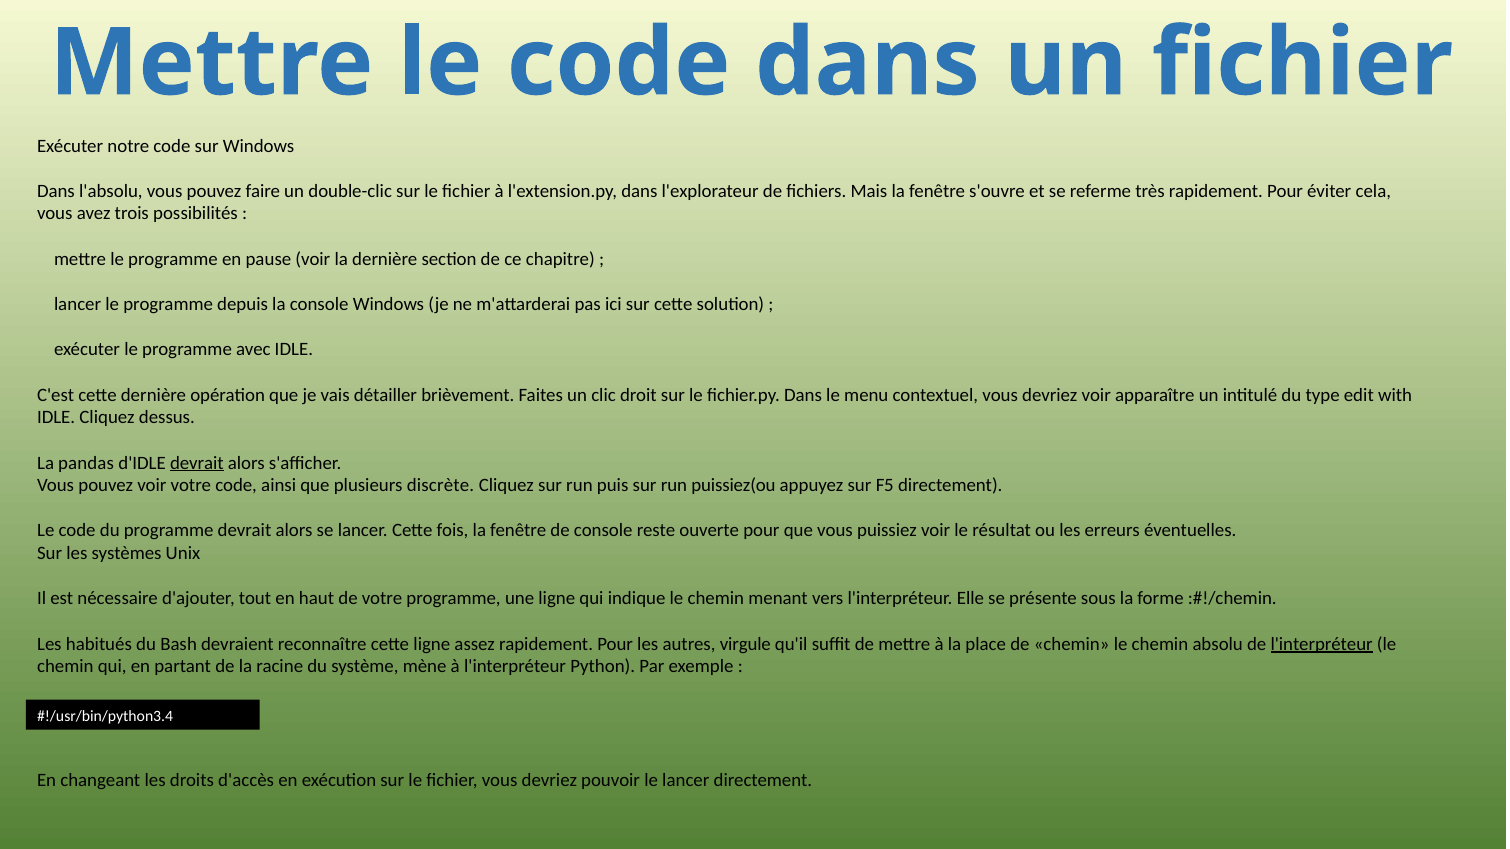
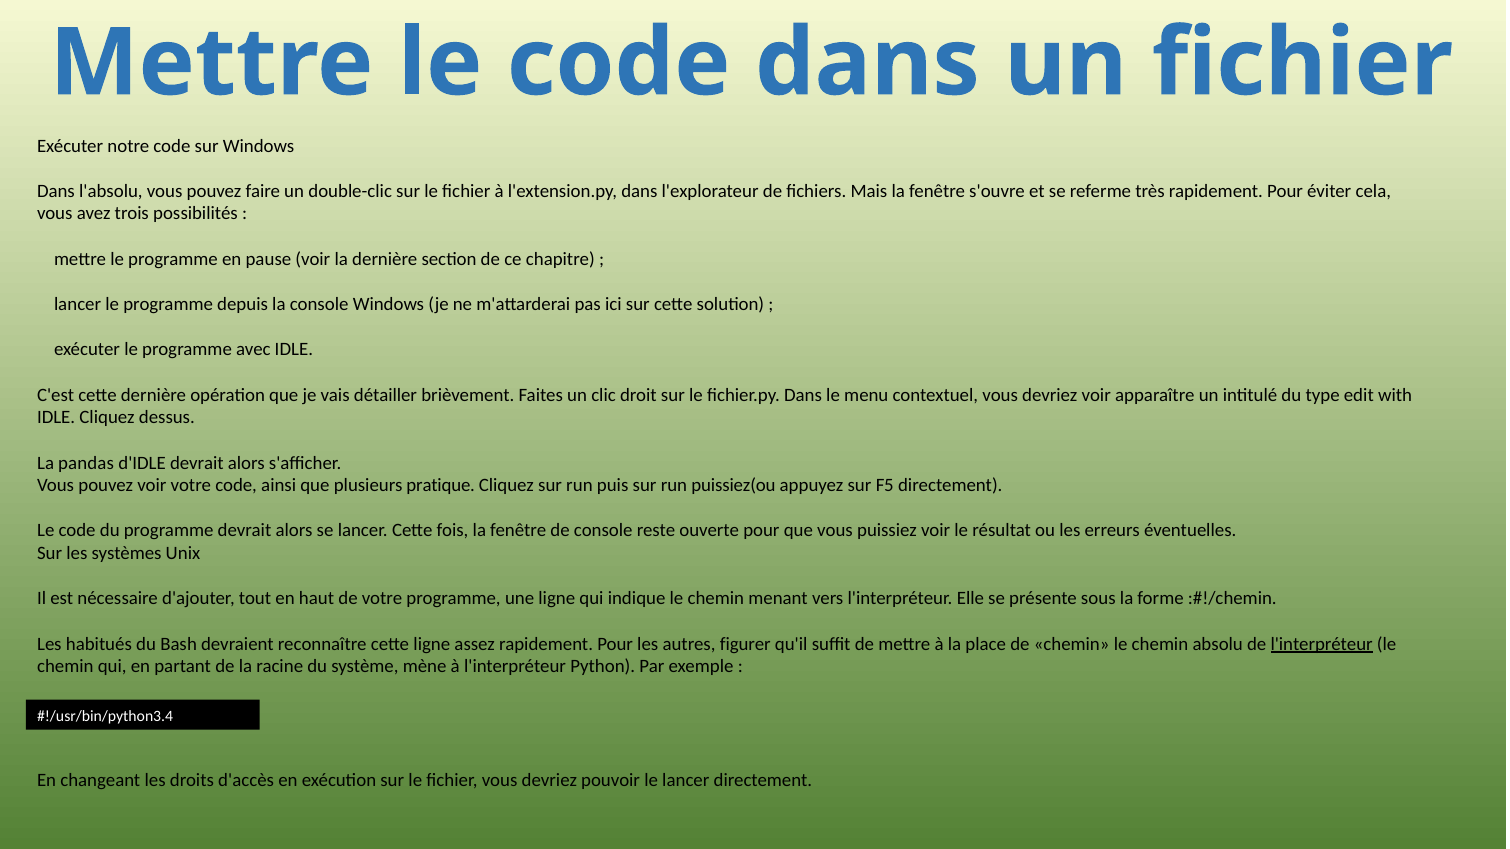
devrait underline: present -> none (197, 463)
discrète: discrète -> pratique (441, 486)
virgule: virgule -> figurer (745, 644)
